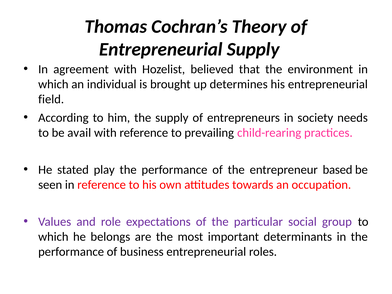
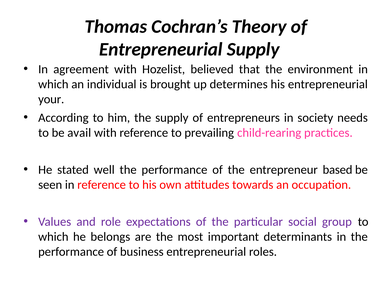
field: field -> your (51, 99)
play: play -> well (104, 170)
